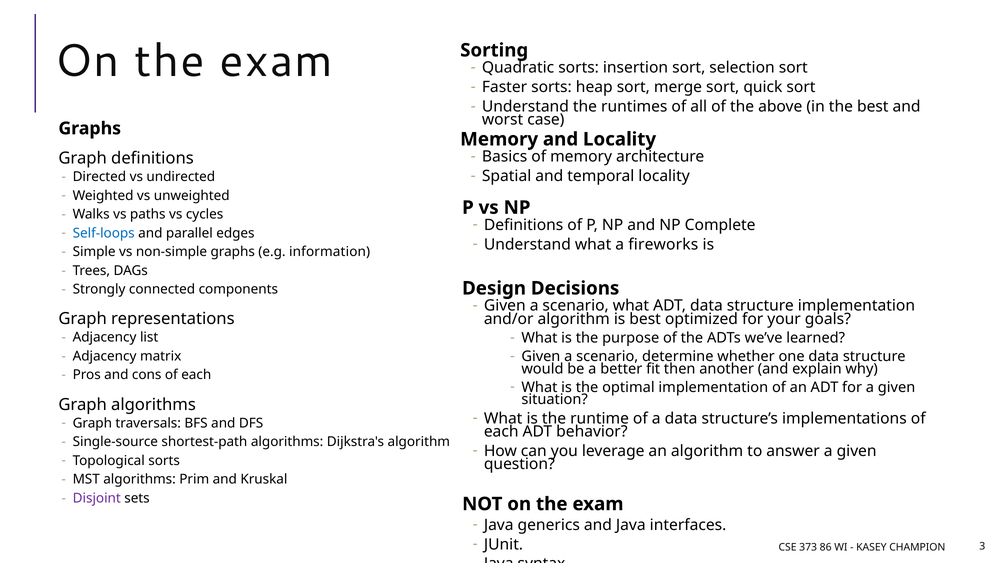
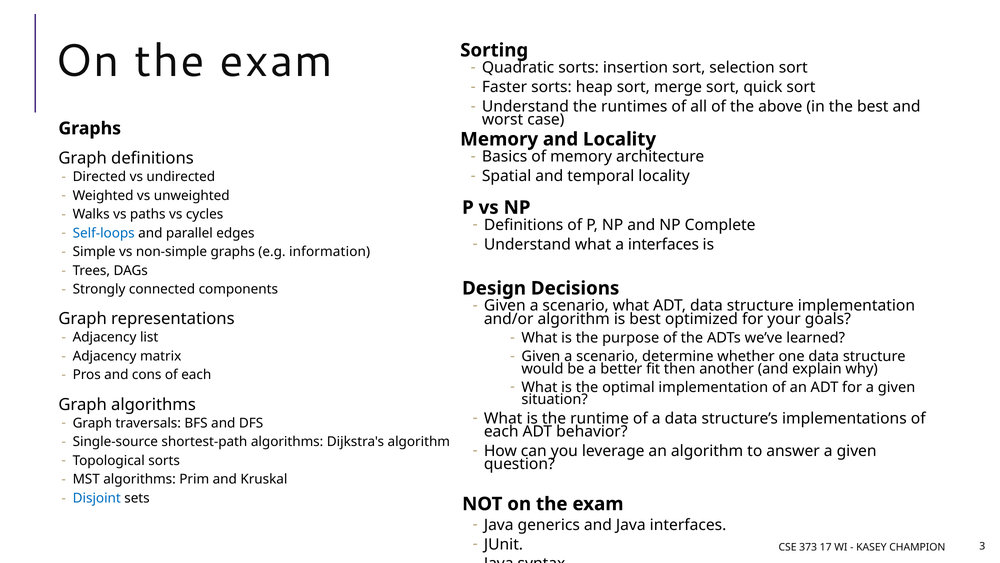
a fireworks: fireworks -> interfaces (663, 244)
Disjoint colour: purple -> blue (97, 498)
86: 86 -> 17 (826, 547)
